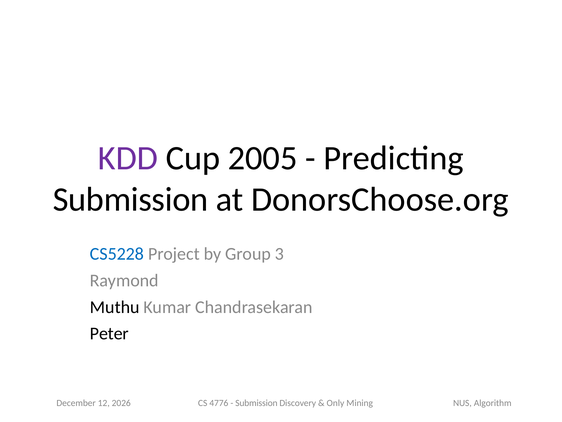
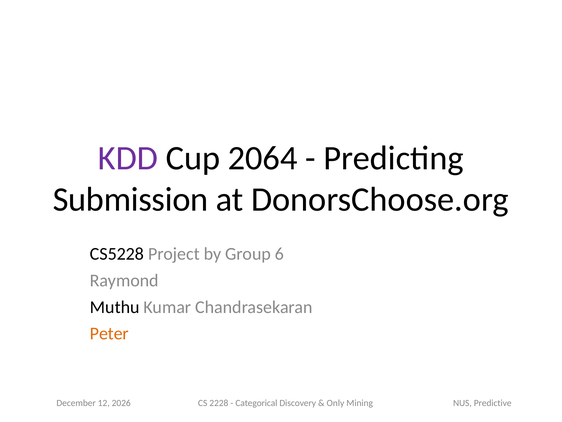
2005: 2005 -> 2064 (263, 158)
CS5228 colour: blue -> black (117, 254)
3: 3 -> 6 (279, 254)
Peter colour: black -> orange (109, 333)
4776: 4776 -> 2228 (219, 402)
Submission: Submission -> Categorical (256, 402)
Algorithm: Algorithm -> Predictive (493, 403)
